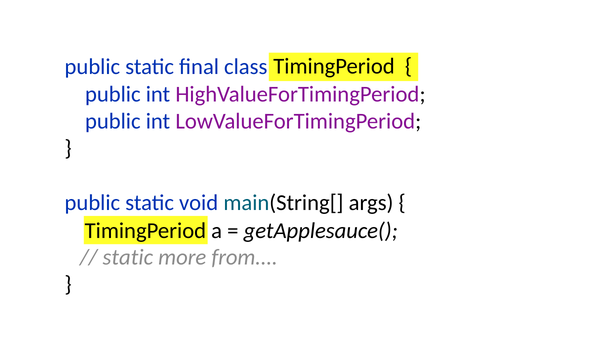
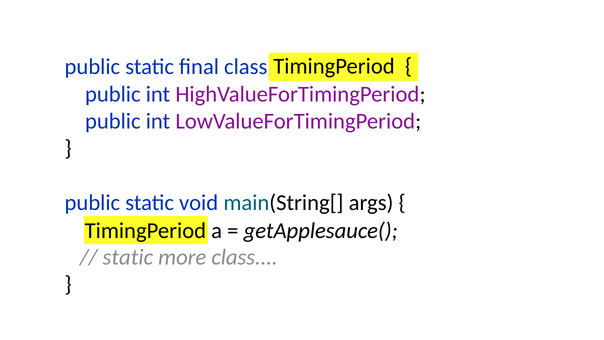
more from: from -> class (245, 257)
